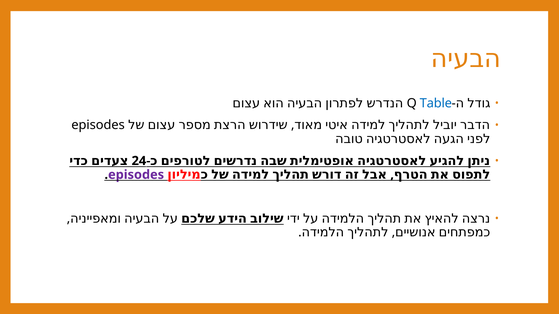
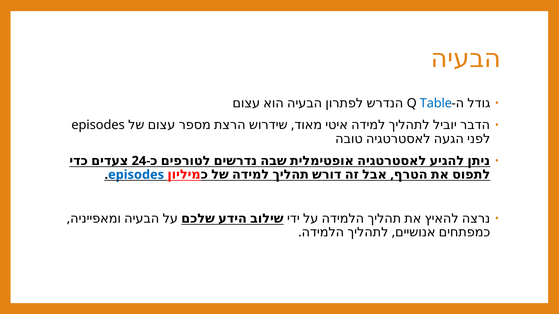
episodes colour: purple -> blue (136, 175)
